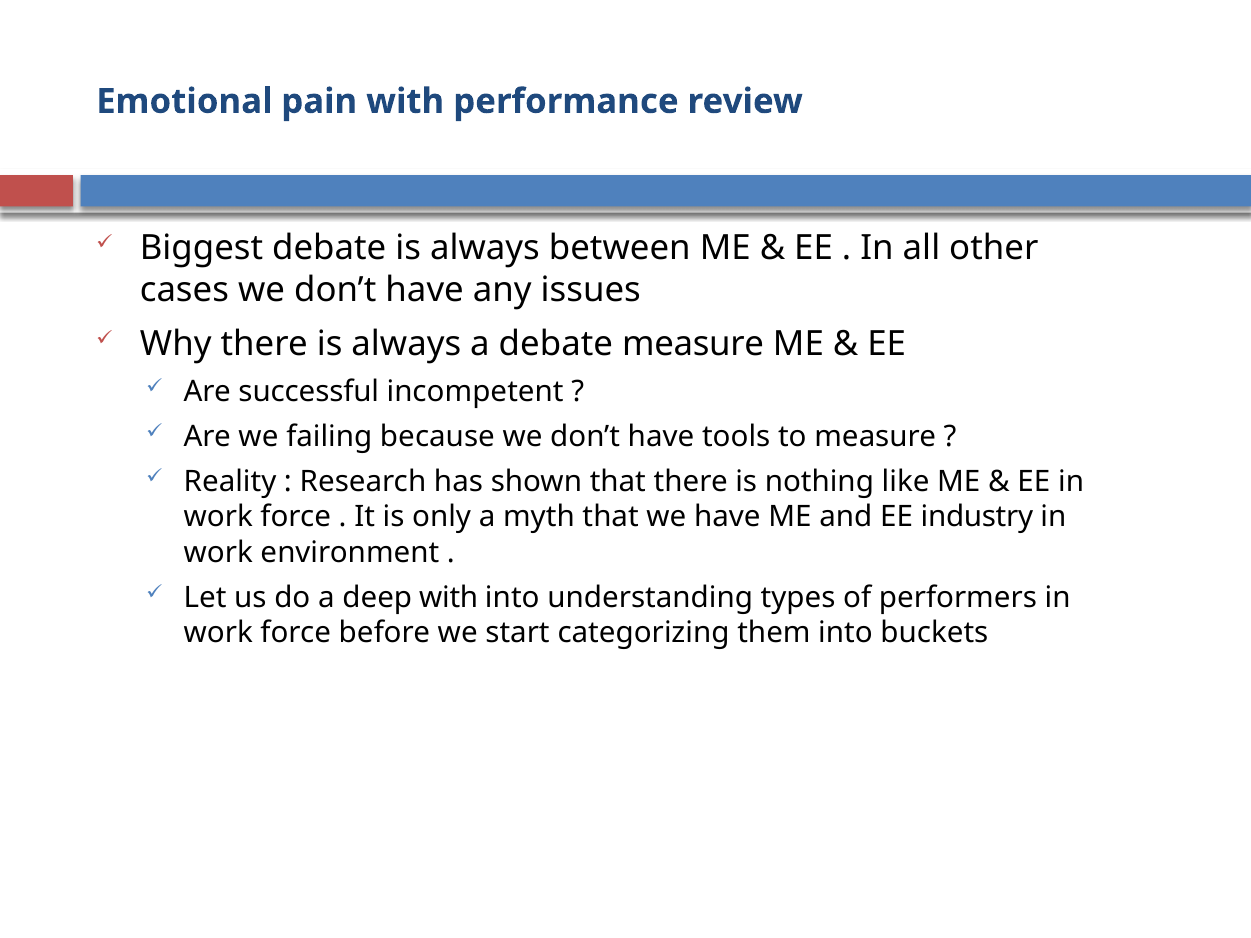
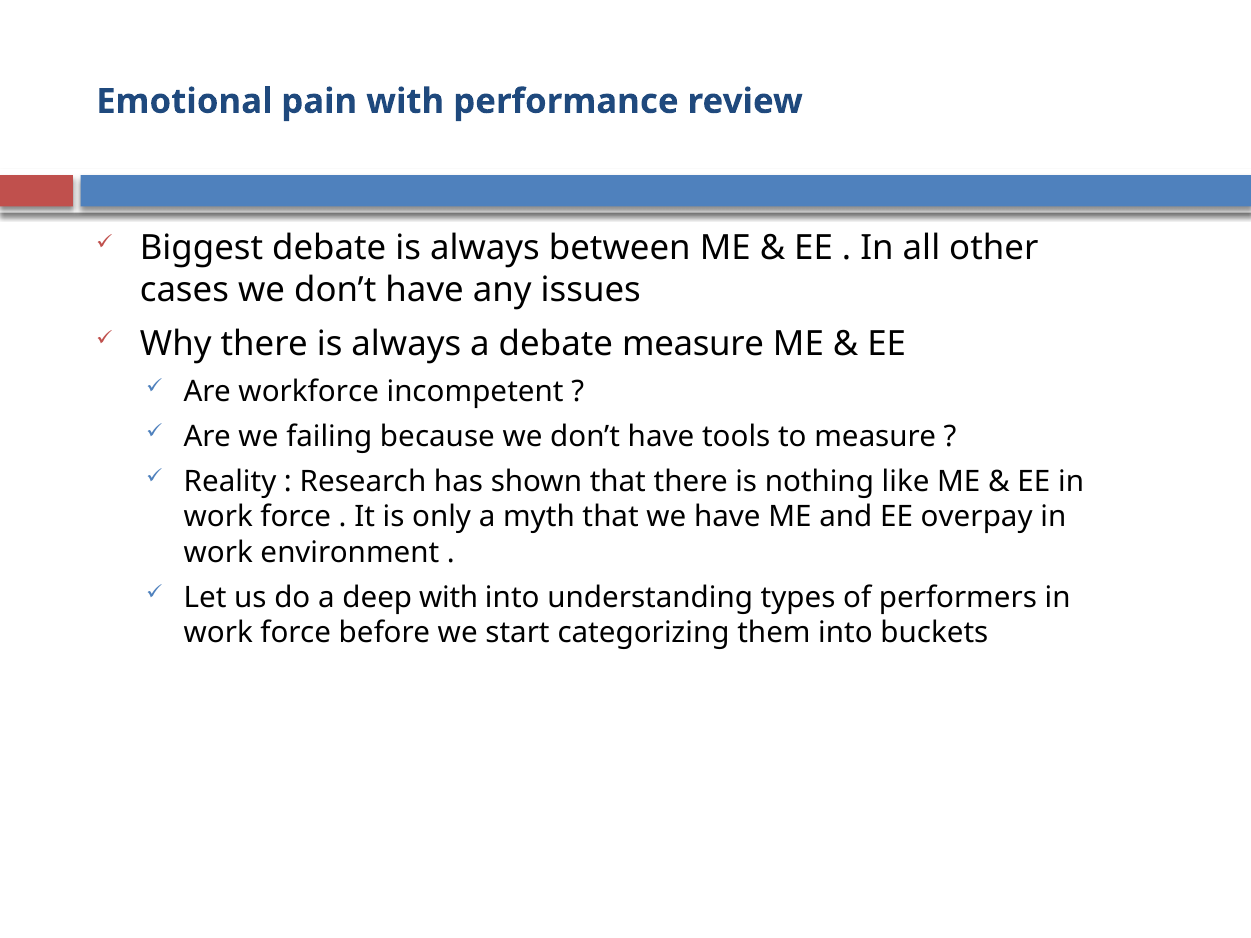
successful: successful -> workforce (309, 392)
industry: industry -> overpay (977, 517)
